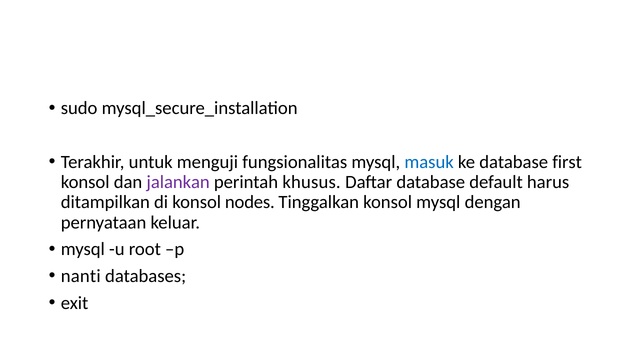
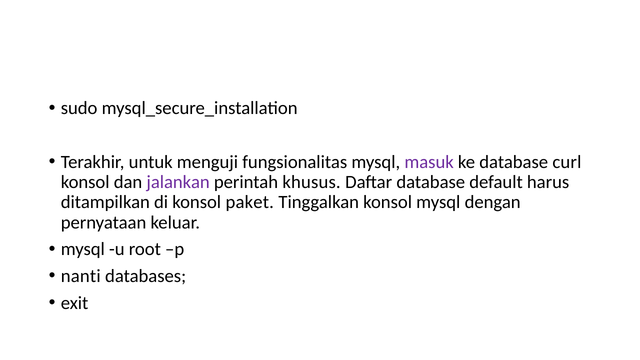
masuk colour: blue -> purple (429, 162)
first: first -> curl (567, 162)
nodes: nodes -> paket (250, 202)
